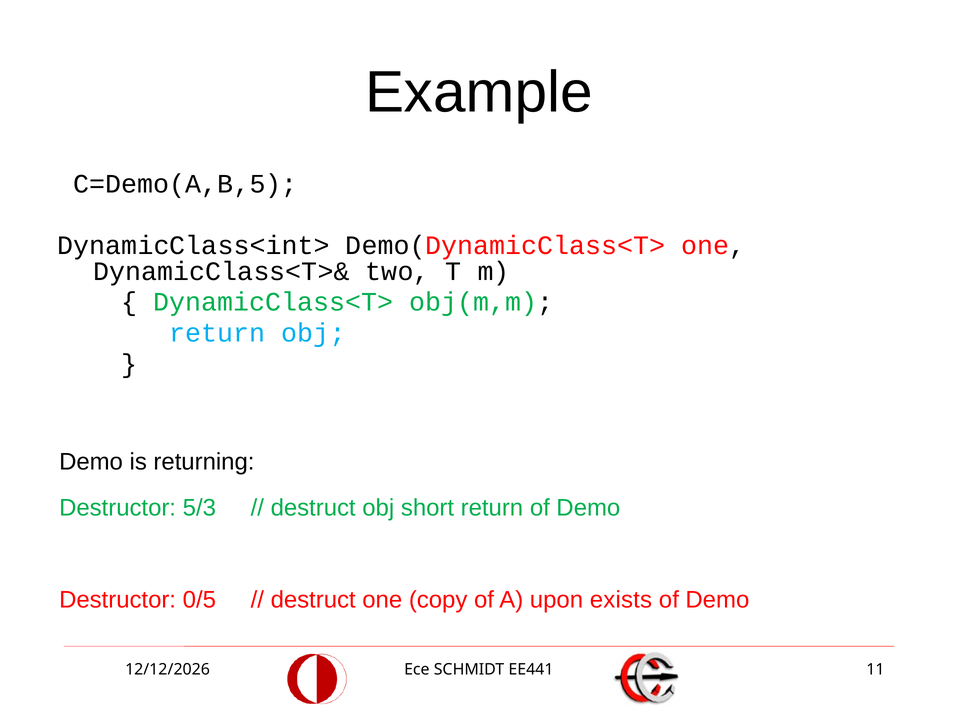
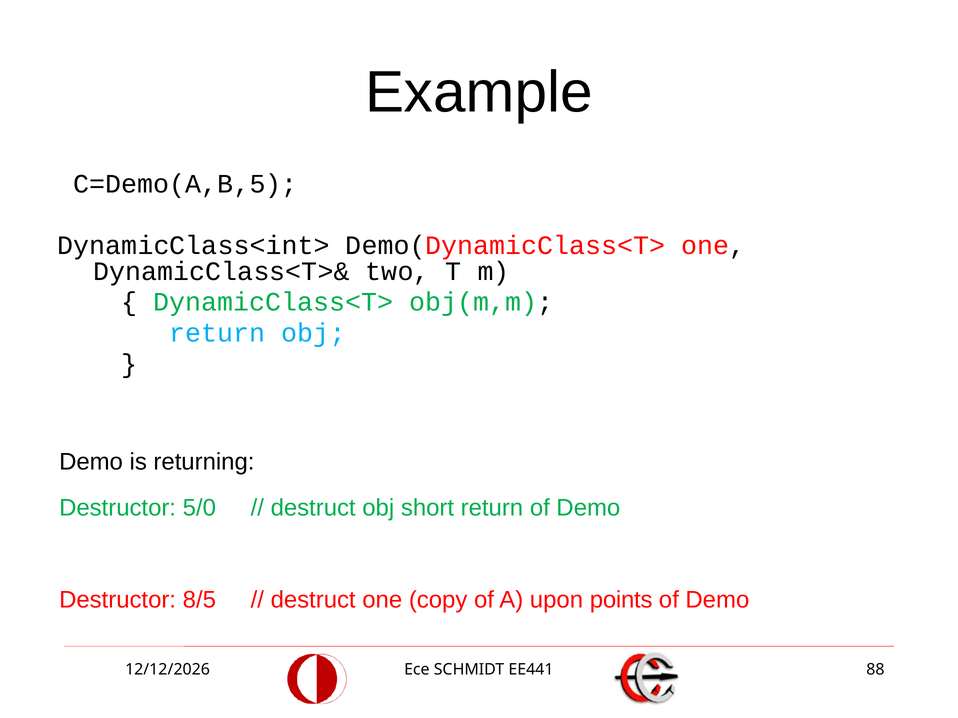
5/3: 5/3 -> 5/0 (199, 508)
0/5: 0/5 -> 8/5 (199, 600)
exists: exists -> points (621, 600)
11: 11 -> 88 (875, 670)
